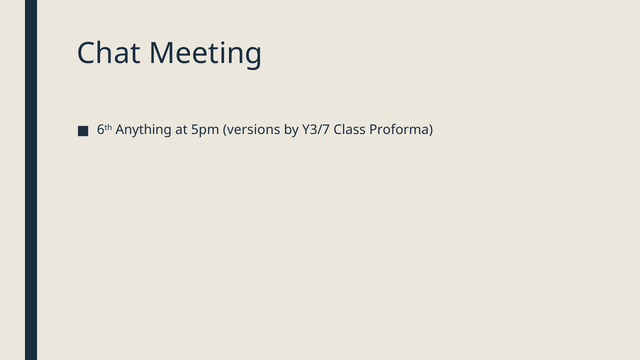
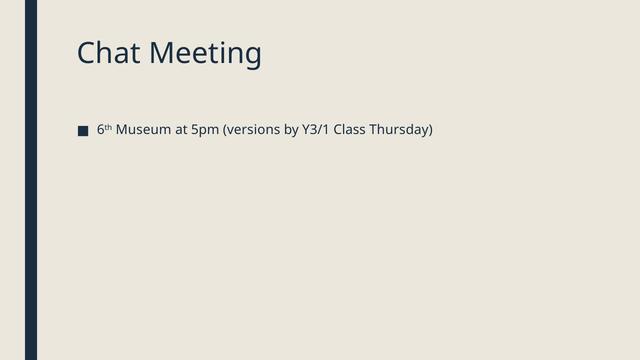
Anything: Anything -> Museum (144, 130)
Y3/7: Y3/7 -> Y3/1 (316, 130)
Proforma: Proforma -> Thursday (401, 130)
